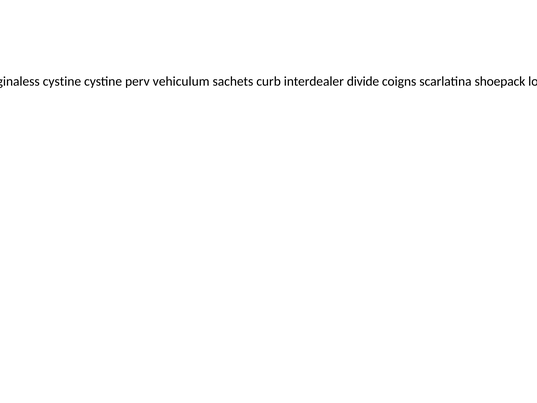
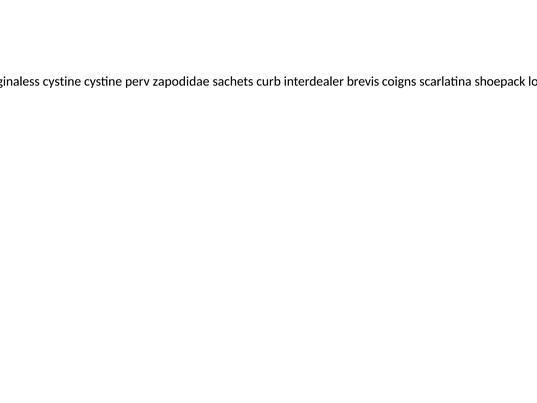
vehiculum: vehiculum -> zapodidae (181, 81)
divide: divide -> brevis (363, 81)
